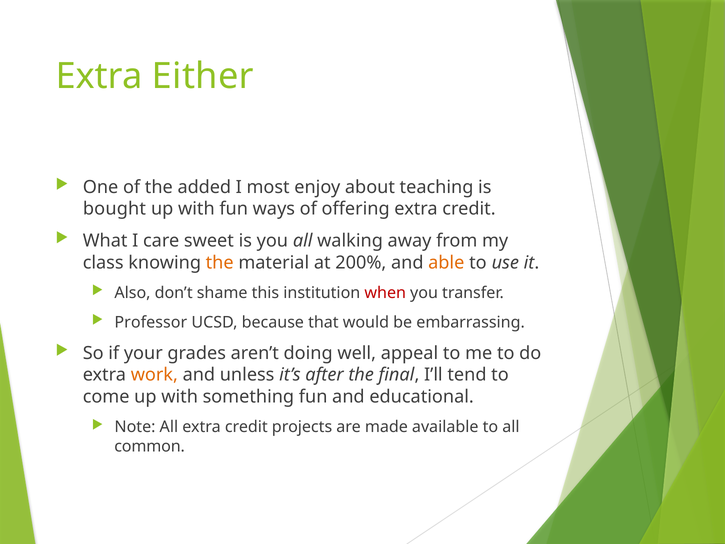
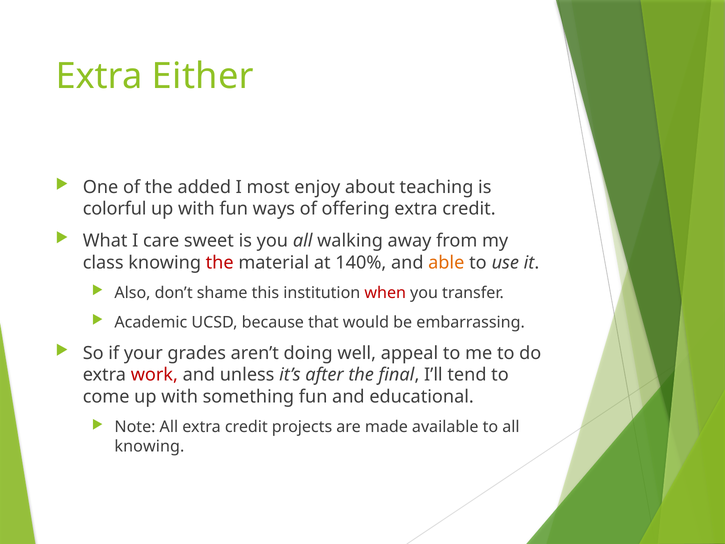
bought: bought -> colorful (115, 209)
the colour: orange -> red (220, 262)
200%: 200% -> 140% (361, 262)
Professor: Professor -> Academic (151, 322)
work colour: orange -> red (154, 375)
common: common -> knowing (149, 446)
